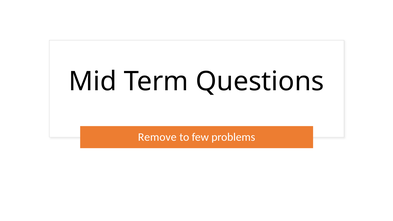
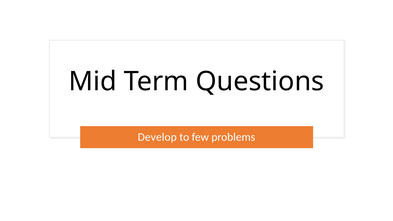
Remove: Remove -> Develop (157, 137)
